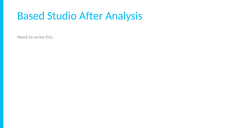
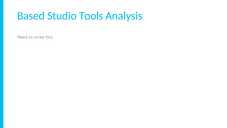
After: After -> Tools (91, 16)
